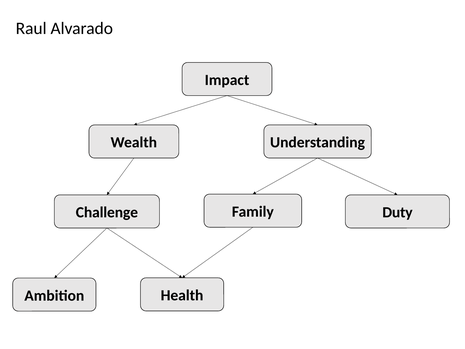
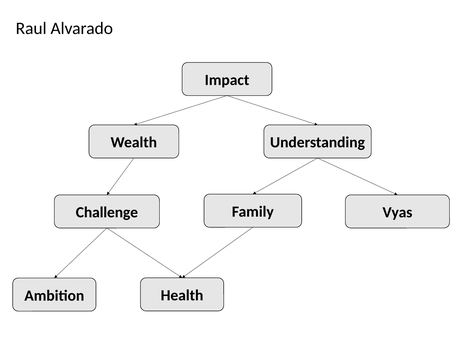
Duty: Duty -> Vyas (397, 212)
